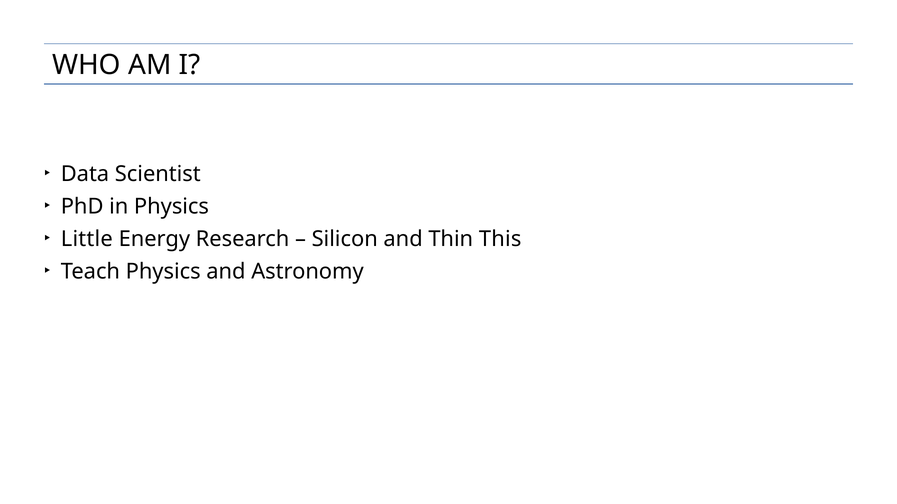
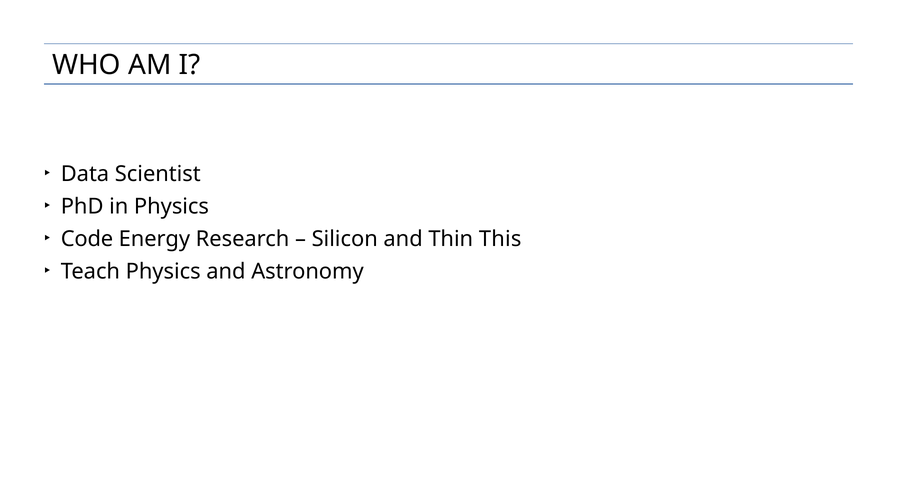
Little: Little -> Code (87, 239)
